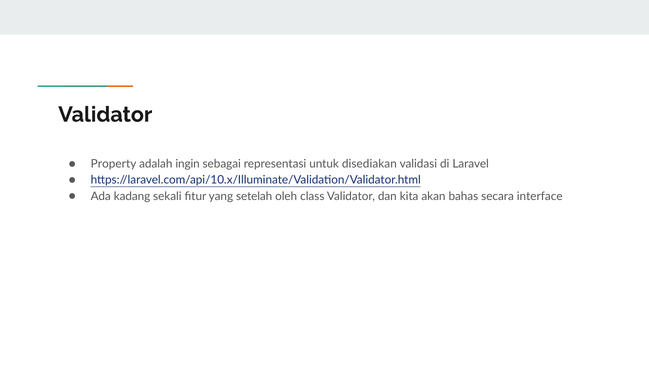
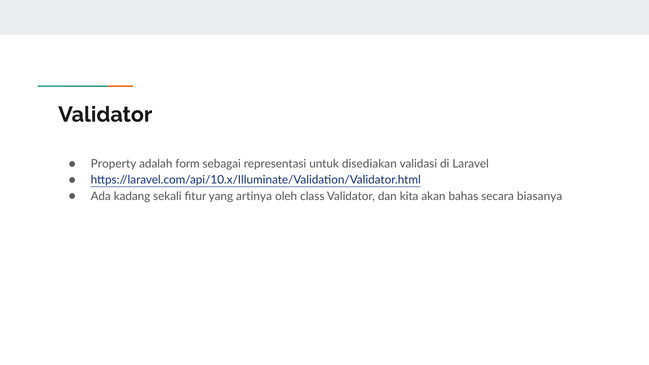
ingin: ingin -> form (188, 164)
setelah: setelah -> artinya (254, 196)
interface: interface -> biasanya (540, 196)
